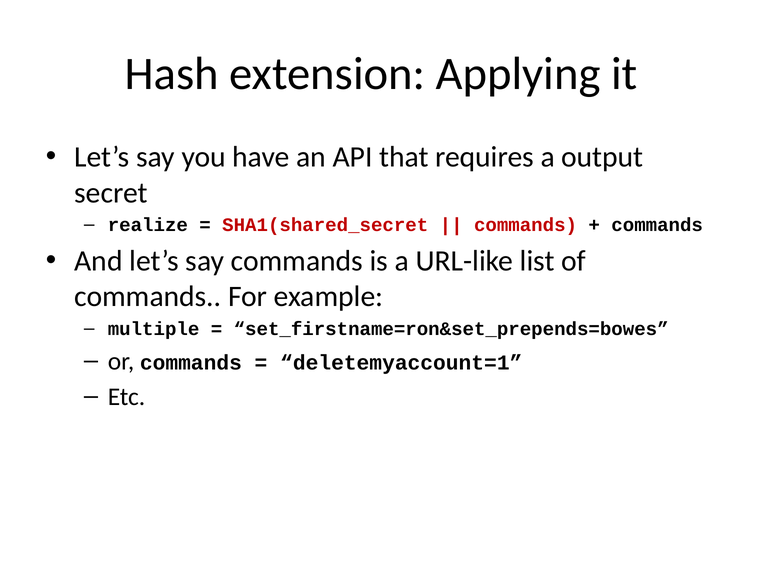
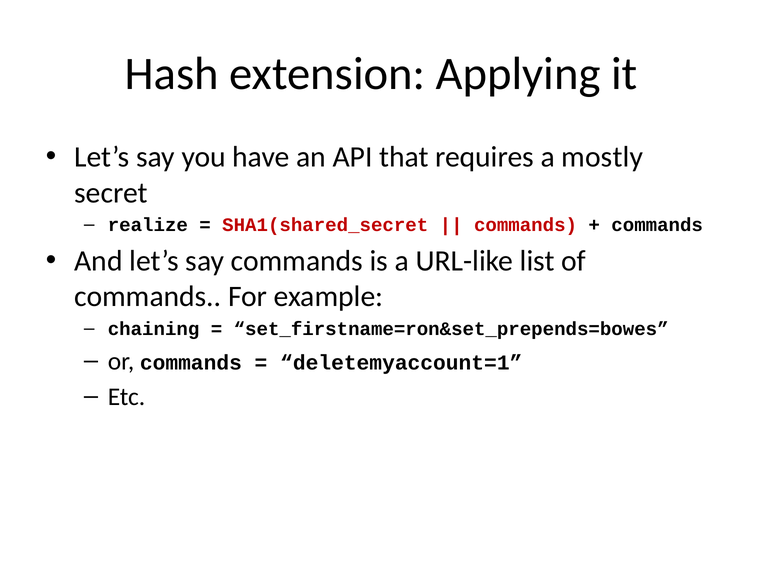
output: output -> mostly (602, 157)
multiple: multiple -> chaining (154, 329)
